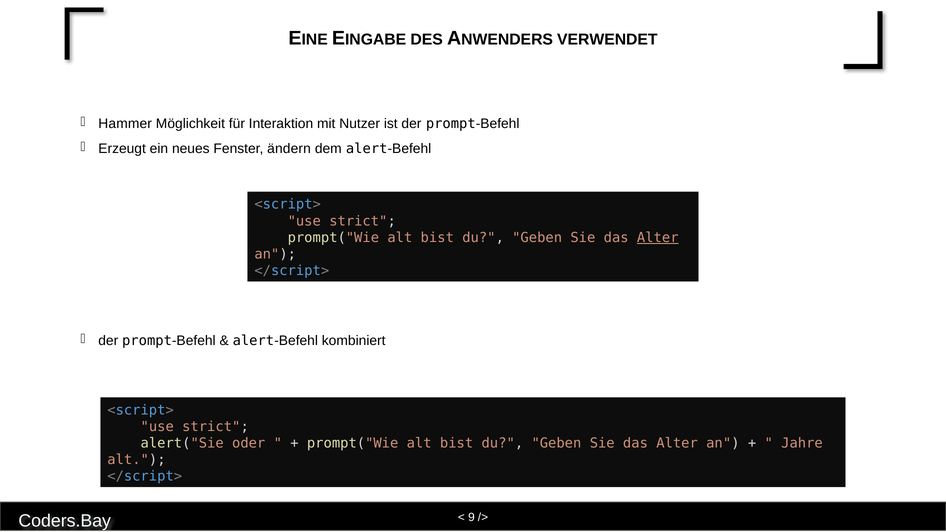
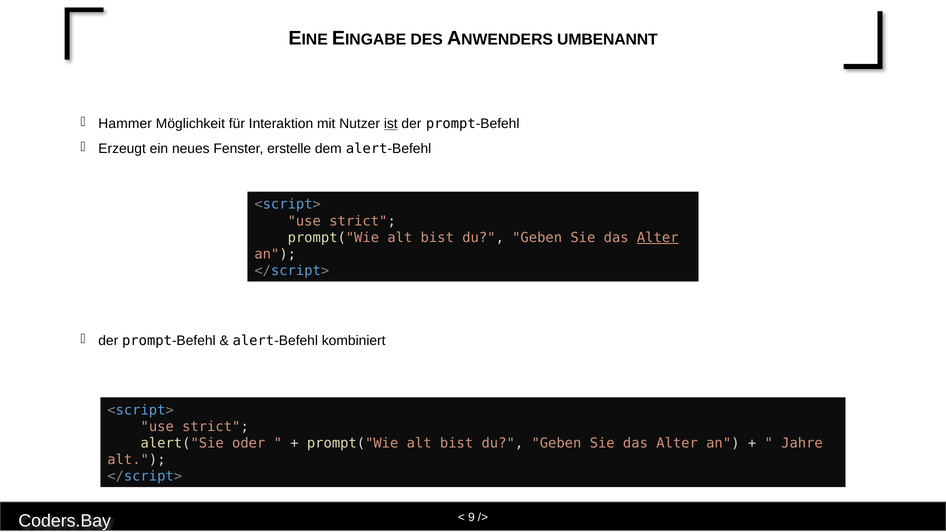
VERWENDET: VERWENDET -> UMBENANNT (607, 40)
ist underline: none -> present (391, 124)
ändern: ändern -> erstelle (289, 149)
